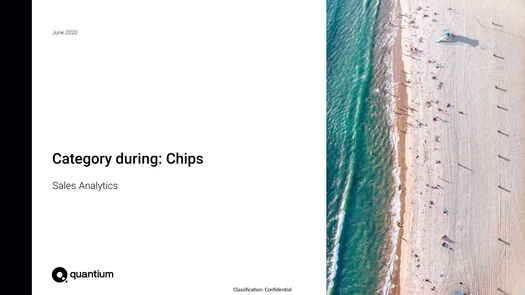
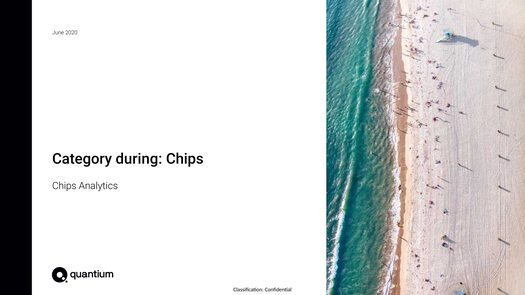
Sales: Sales -> Chips (64, 186)
